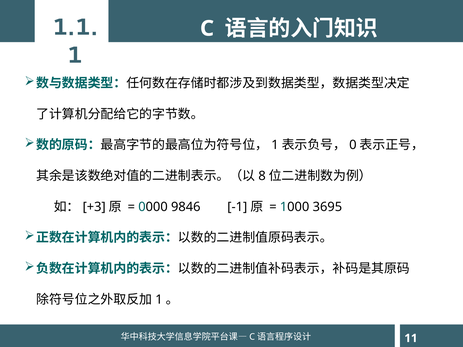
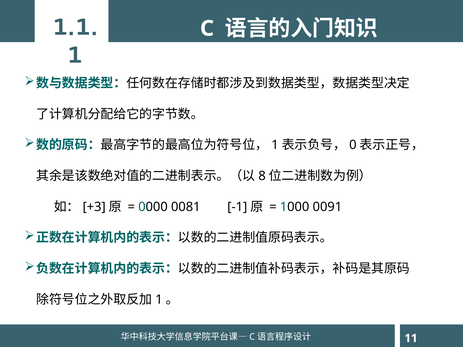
9846: 9846 -> 0081 (186, 207)
3695: 3695 -> 0091 (327, 207)
